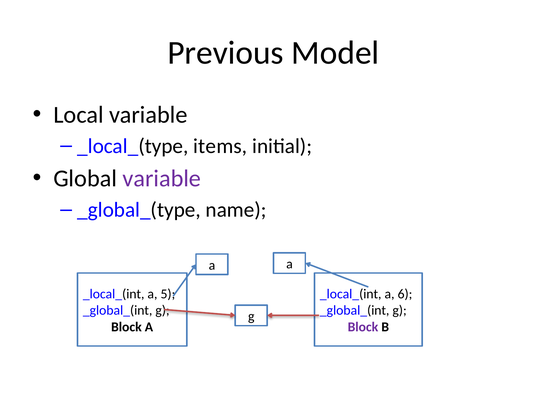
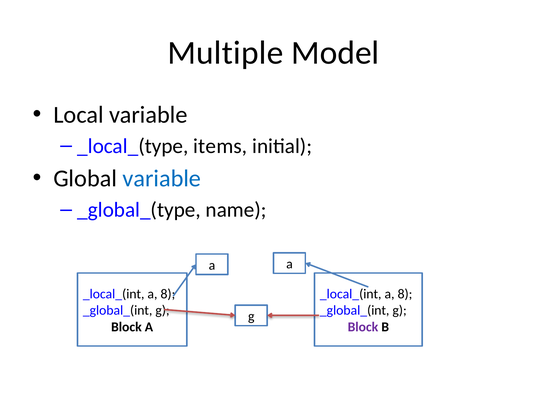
Previous: Previous -> Multiple (225, 53)
variable colour: purple -> blue (162, 179)
5: 5 -> 8 (168, 294)
6: 6 -> 8 (405, 294)
